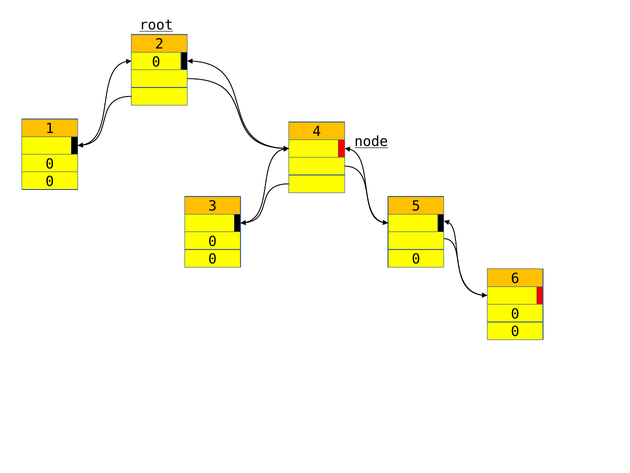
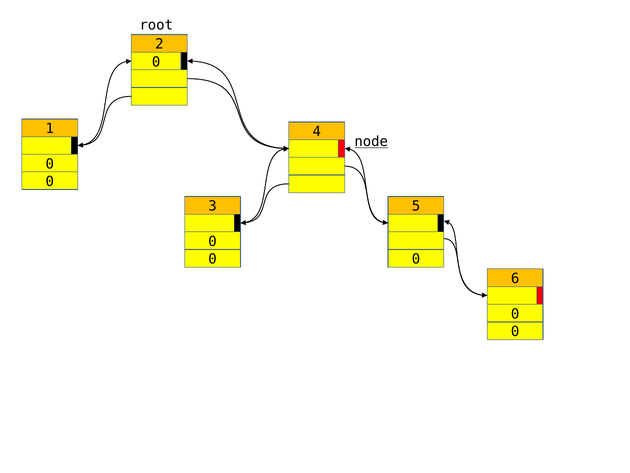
root underline: present -> none (156, 25)
